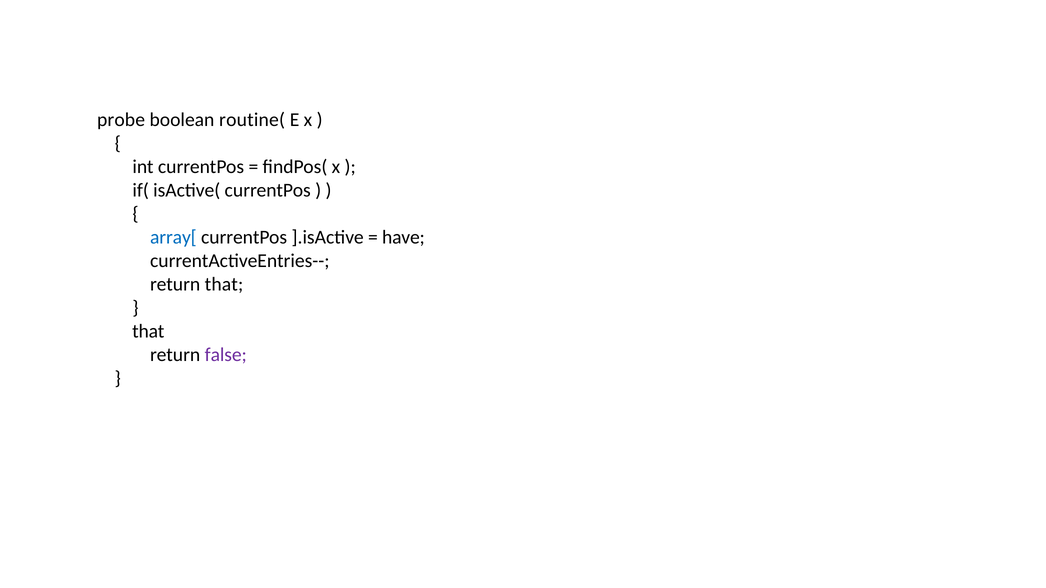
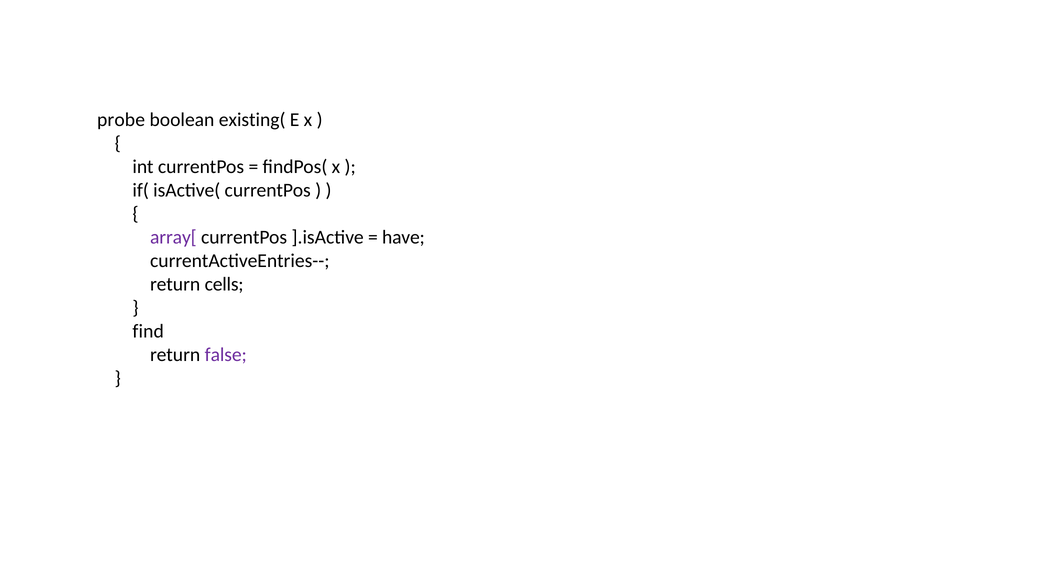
routine(: routine( -> existing( (252, 120)
array[ colour: blue -> purple (173, 237)
return that: that -> cells (224, 284)
that: that -> find (148, 331)
